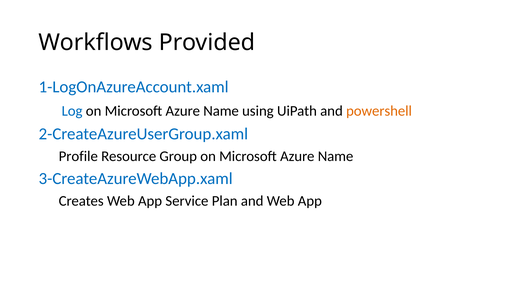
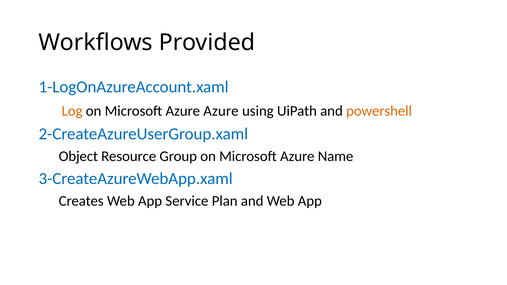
Log colour: blue -> orange (72, 111)
Name: Name -> Azure (221, 111)
Profile: Profile -> Object (78, 156)
